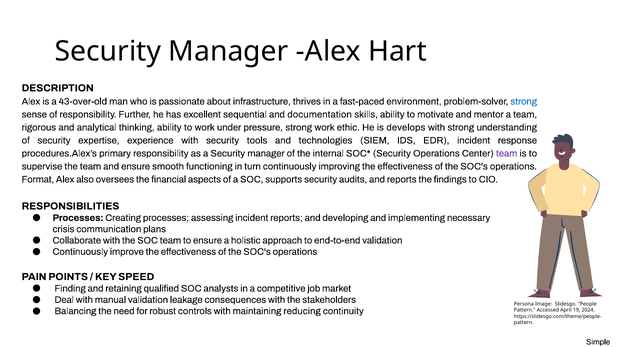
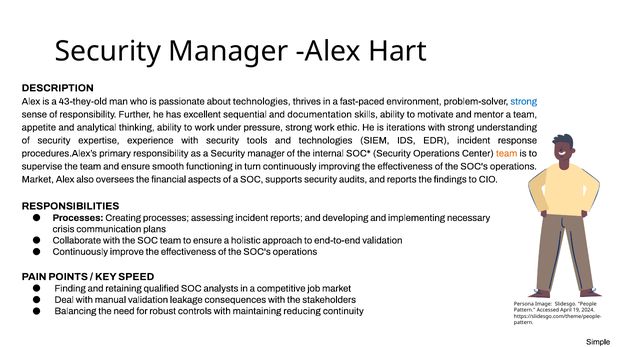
43-over-old: 43-over-old -> 43-they-old (83, 102)
about infrastructure: infrastructure -> technologies (262, 102)
rigorous: rigorous -> appetite (39, 128)
develops: develops -> iterations (406, 128)
team colour: purple -> orange (507, 154)
Format: Format -> Market (38, 180)
